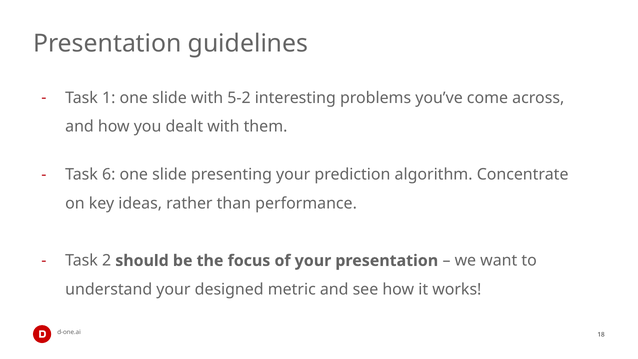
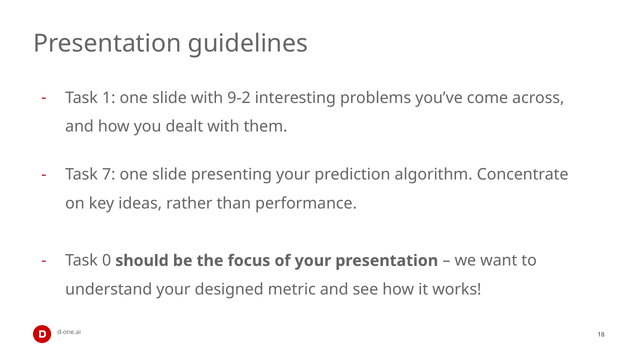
5-2: 5-2 -> 9-2 (239, 98)
6: 6 -> 7 (109, 174)
2: 2 -> 0 (107, 261)
